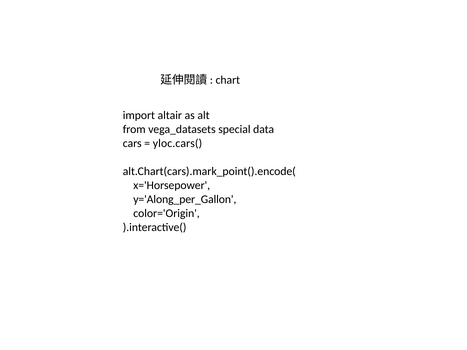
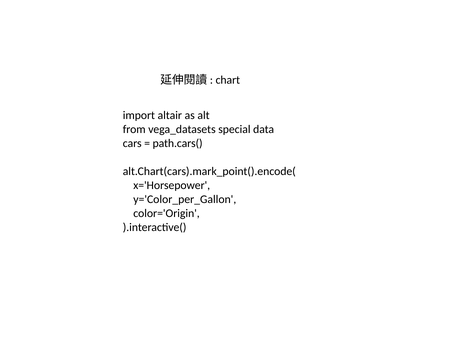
yloc.cars(: yloc.cars( -> path.cars( (178, 143)
y='Along_per_Gallon: y='Along_per_Gallon -> y='Color_per_Gallon (185, 199)
